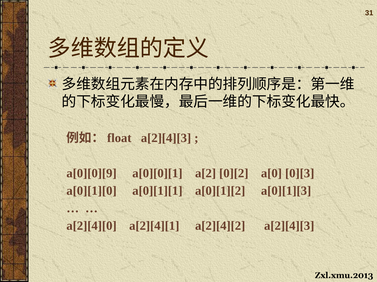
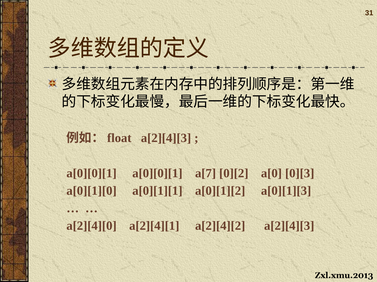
a[0][0][9: a[0][0][9 -> a[0][0][1 (92, 174)
a[2: a[2 -> a[7 (206, 174)
